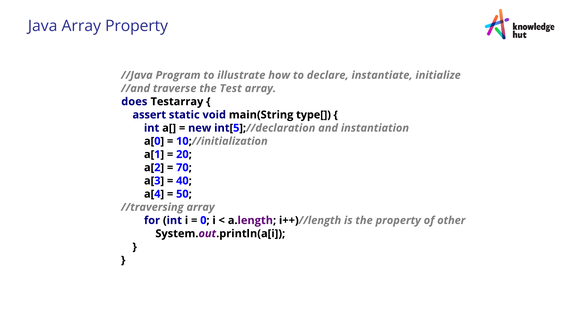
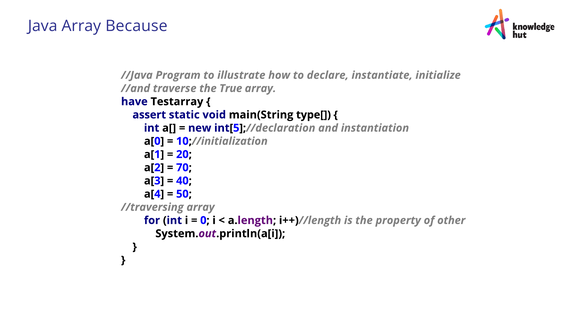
Array Property: Property -> Because (136, 26)
Test: Test -> True (231, 89)
does: does -> have (134, 102)
